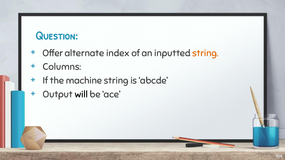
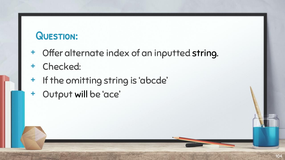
string colour: orange -> black (205, 53)
Columns: Columns -> Checked (62, 67)
machine: machine -> omitting (84, 81)
